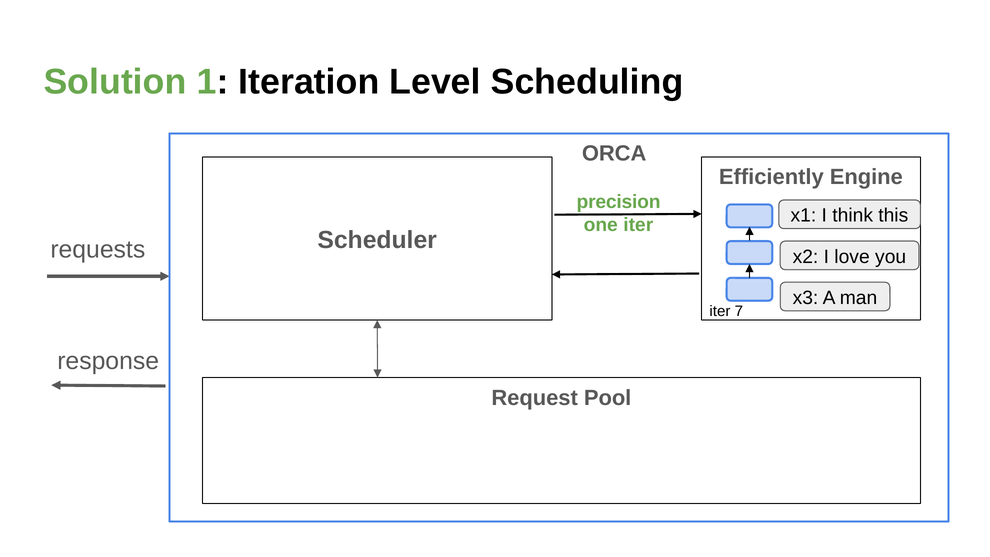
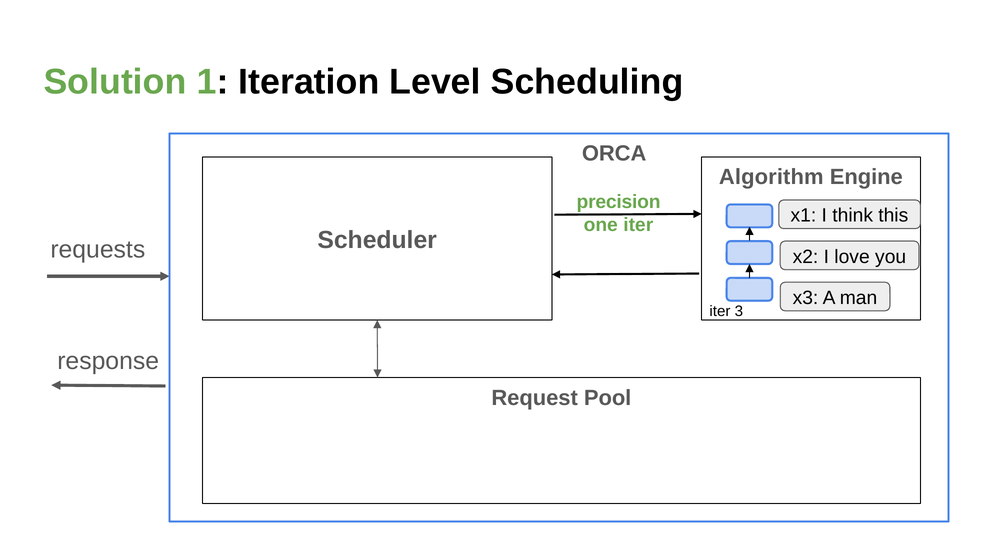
Efficiently: Efficiently -> Algorithm (771, 177)
7: 7 -> 3 (739, 311)
